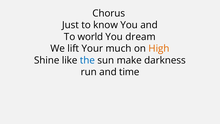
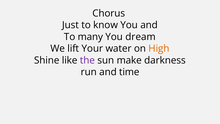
world: world -> many (90, 37)
much: much -> water (119, 48)
the colour: blue -> purple (87, 60)
